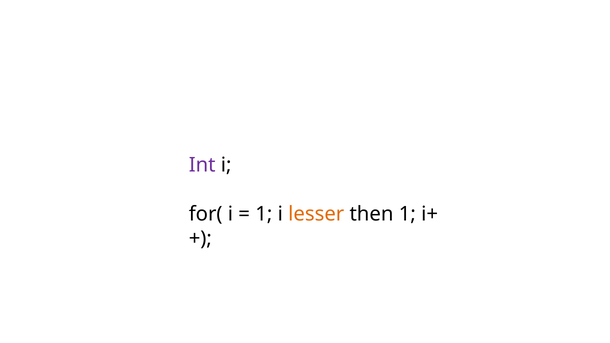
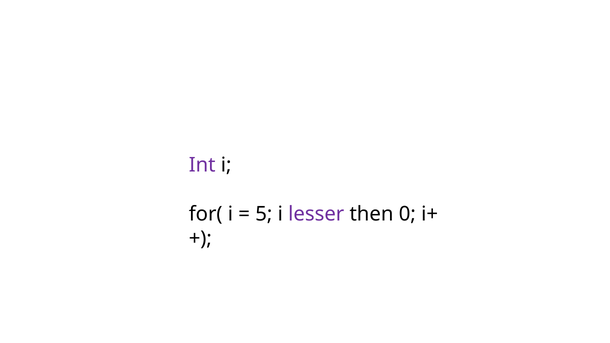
1: 1 -> 5 (264, 214)
lesser colour: orange -> purple (316, 214)
then 1: 1 -> 0 (407, 214)
